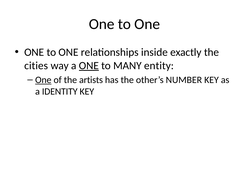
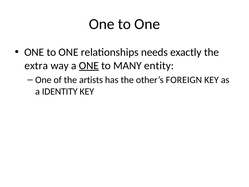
inside: inside -> needs (154, 52)
cities: cities -> extra (36, 66)
One underline: present -> none (43, 80)
NUMBER: NUMBER -> FOREIGN (184, 80)
